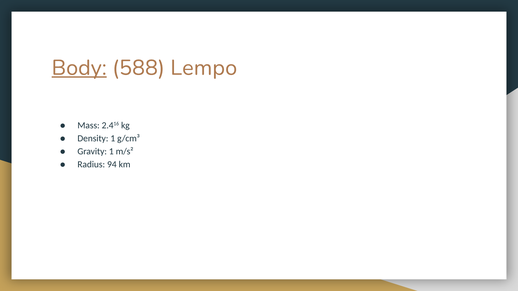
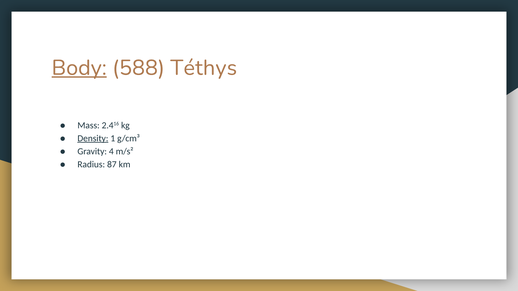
Lempo: Lempo -> Téthys (204, 68)
Density underline: none -> present (93, 139)
Gravity 1: 1 -> 4 (111, 152)
94: 94 -> 87 (112, 165)
